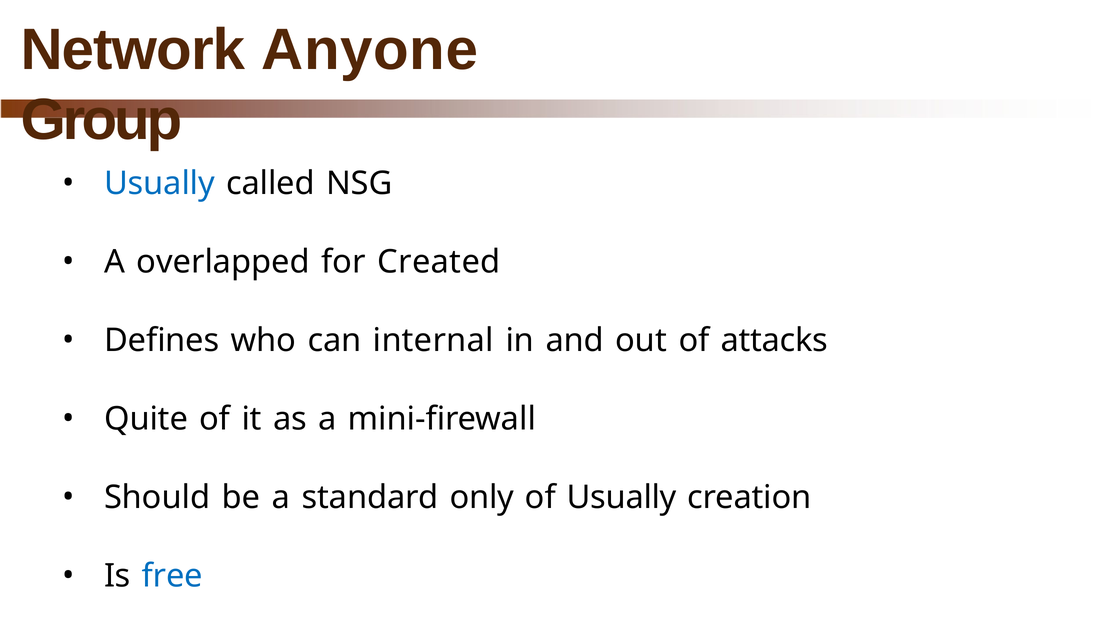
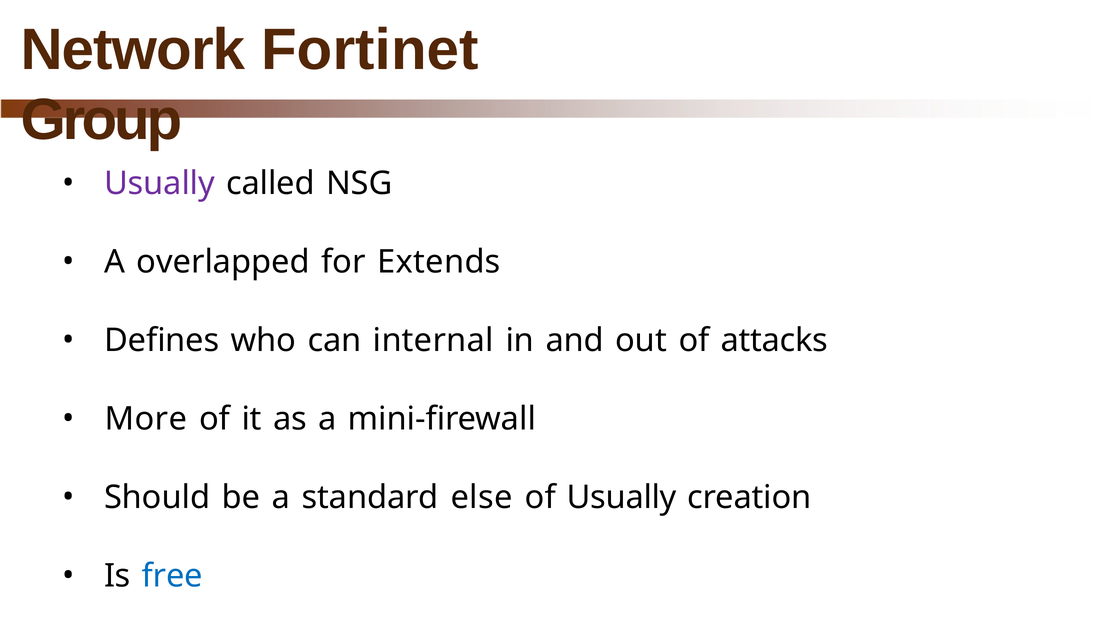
Anyone: Anyone -> Fortinet (370, 50)
Usually colour: blue -> purple (159, 184)
Created: Created -> Extends (439, 262)
Quite: Quite -> More (146, 419)
only: only -> else (481, 497)
